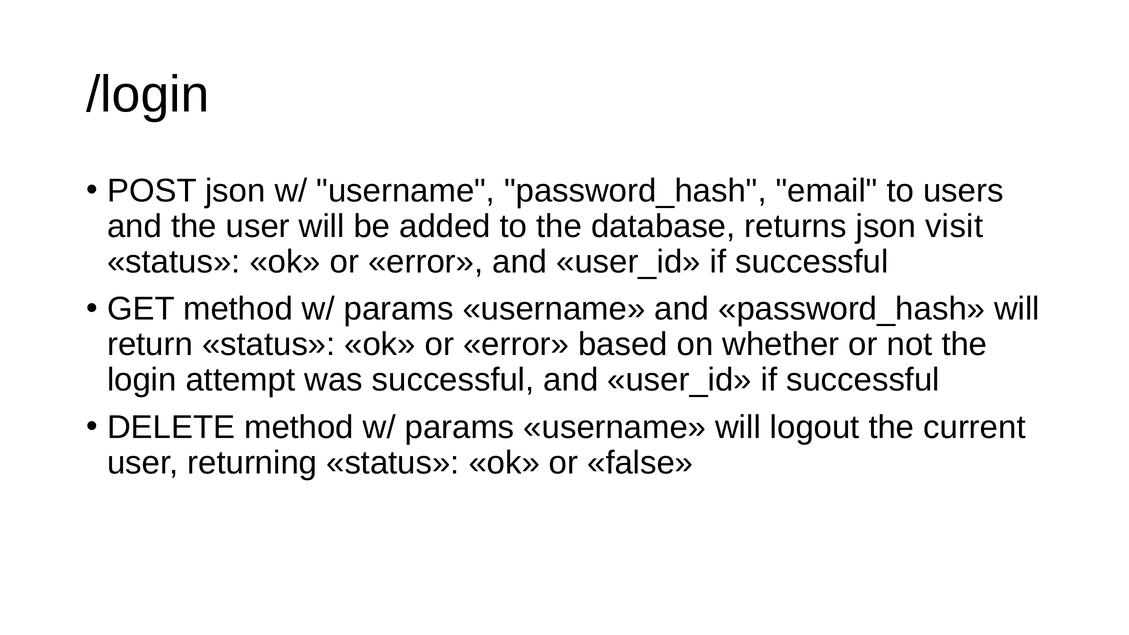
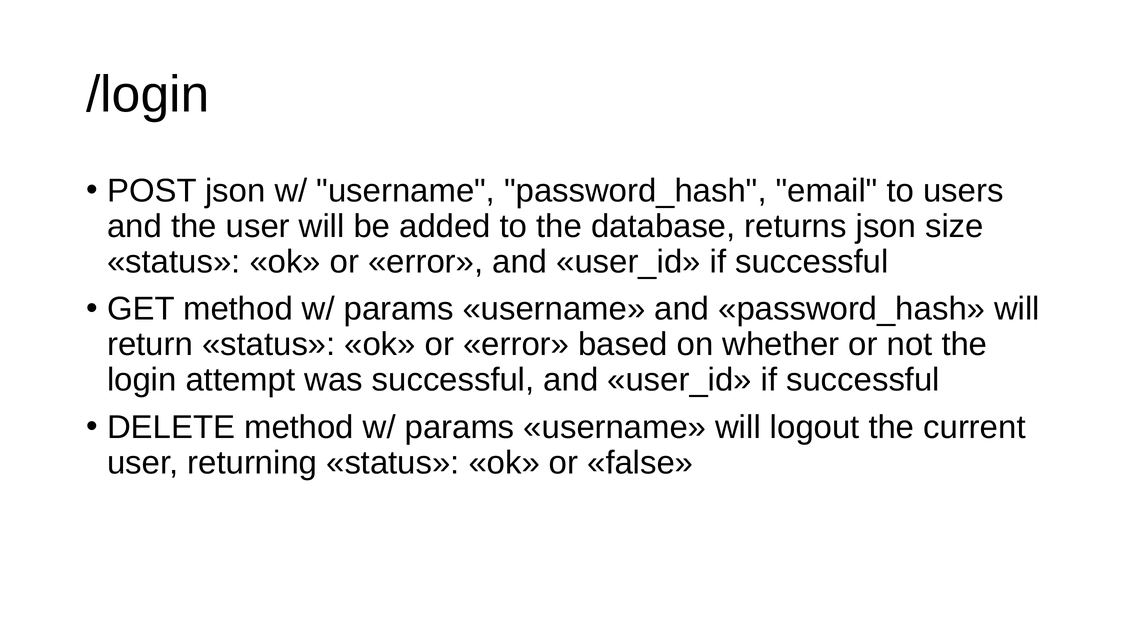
visit: visit -> size (954, 226)
